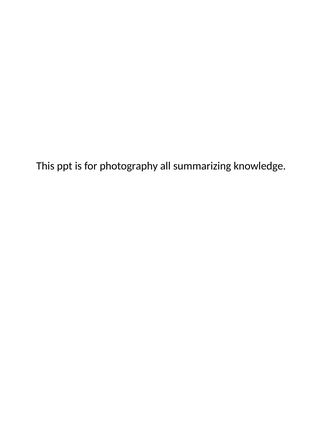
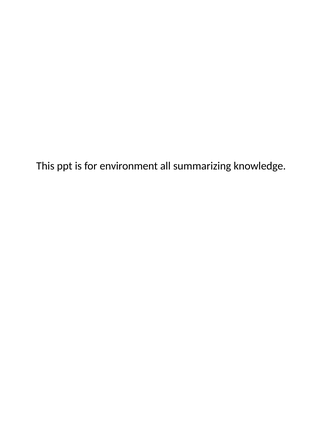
photography: photography -> environment (129, 166)
